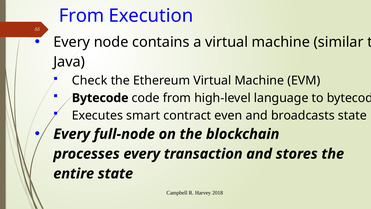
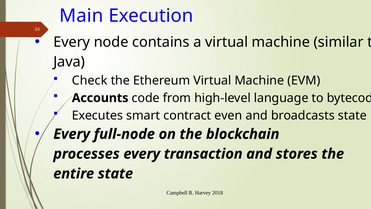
From: From -> Main (81, 16)
Bytecode: Bytecode -> Accounts (100, 98)
